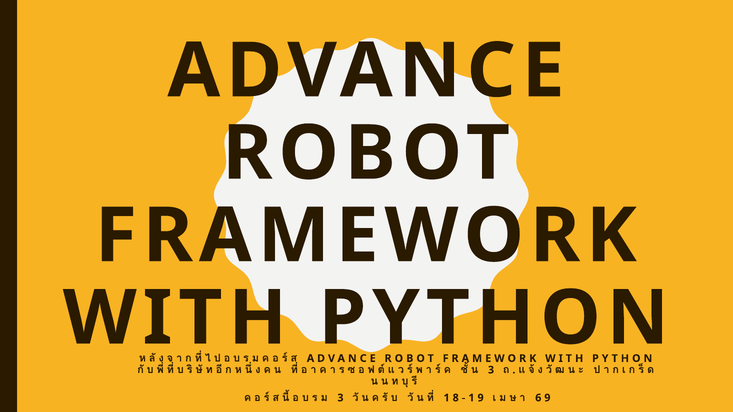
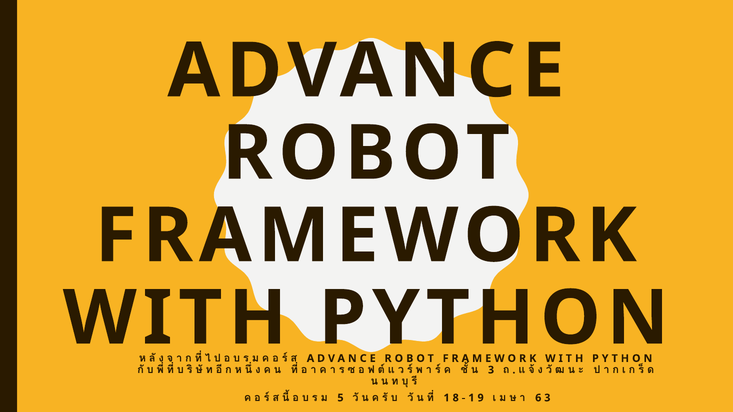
3: 3 -> 5 (340, 398)
9: 9 -> 3 (547, 398)
